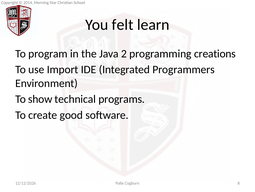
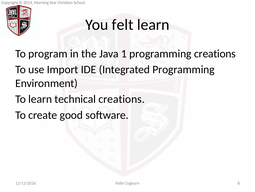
2: 2 -> 1 (124, 53)
Integrated Programmers: Programmers -> Programming (184, 69)
To show: show -> learn (40, 99)
technical programs: programs -> creations (122, 99)
